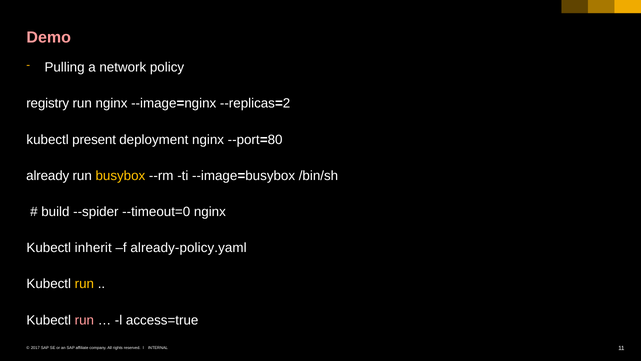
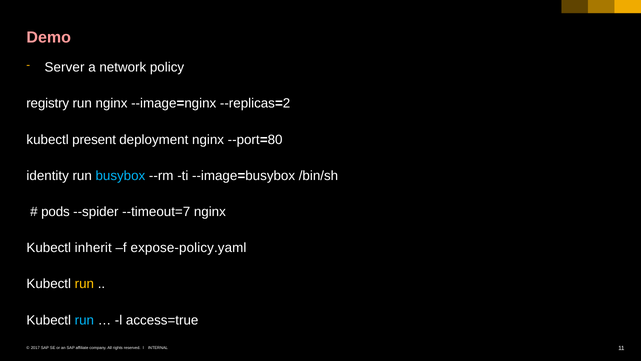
Pulling: Pulling -> Server (65, 67)
already: already -> identity (48, 175)
busybox colour: yellow -> light blue (120, 175)
build: build -> pods (55, 211)
--timeout=0: --timeout=0 -> --timeout=7 (156, 211)
already-policy.yaml: already-policy.yaml -> expose-policy.yaml (189, 248)
run colour: pink -> light blue (84, 320)
